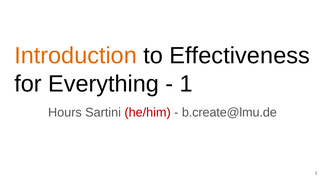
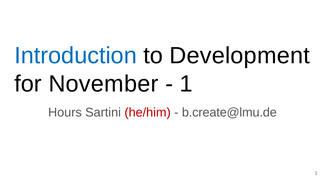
Introduction colour: orange -> blue (76, 56)
Effectiveness: Effectiveness -> Development (240, 56)
Everything: Everything -> November (103, 84)
